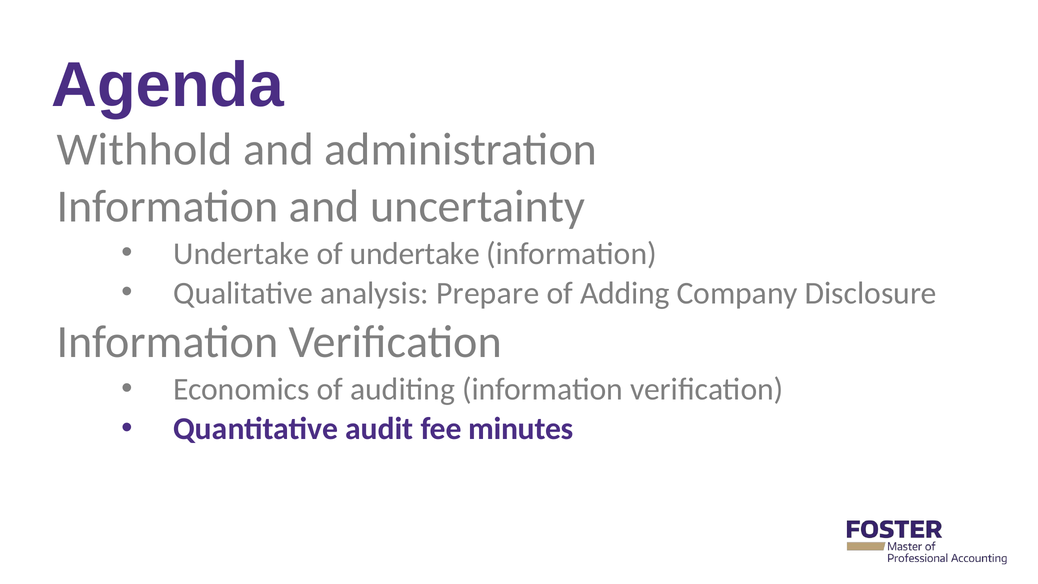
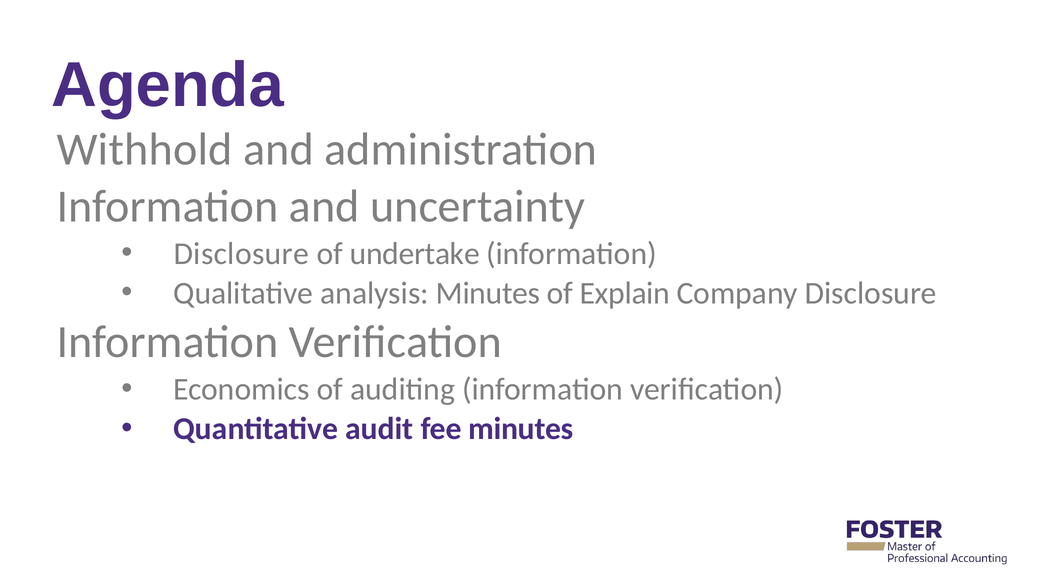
Undertake: Undertake -> Disclosure (241, 254)
analysis Prepare: Prepare -> Minutes (488, 293)
Adding: Adding -> Explain (625, 293)
